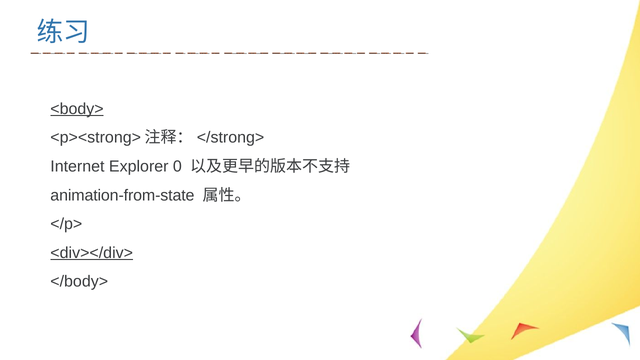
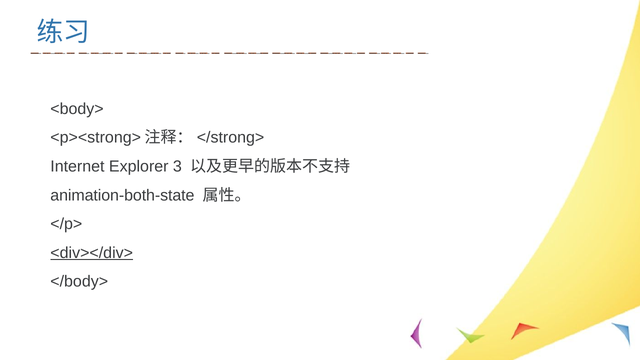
<body> underline: present -> none (77, 109)
0: 0 -> 3 (177, 166)
animation-from-state: animation-from-state -> animation-both-state (122, 195)
